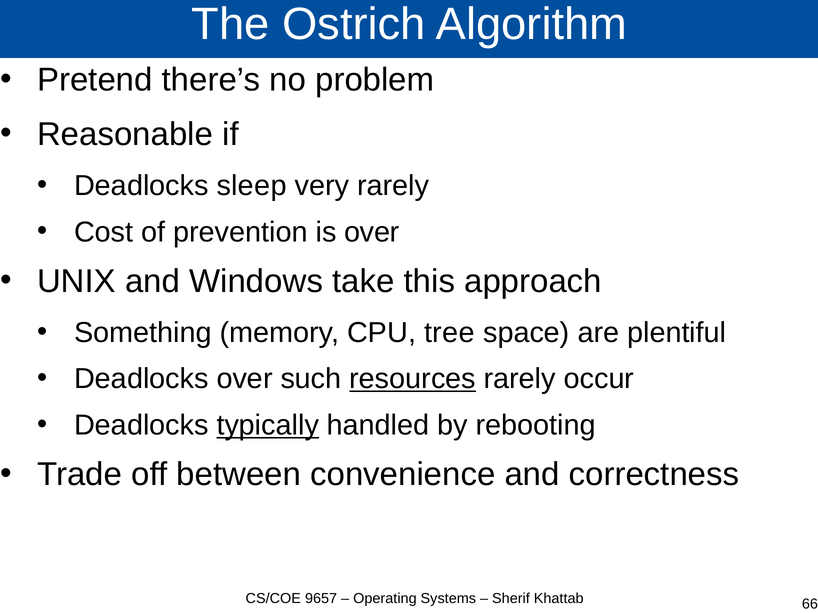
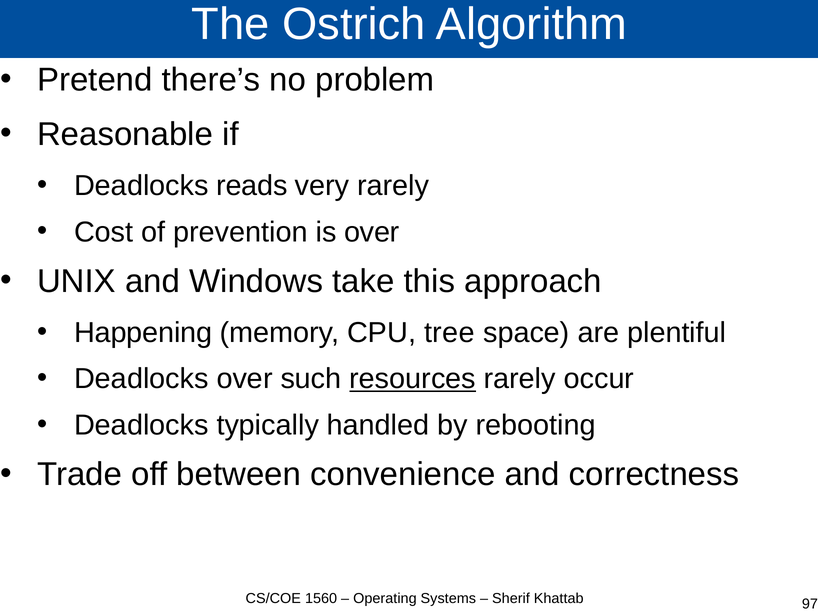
sleep: sleep -> reads (252, 186)
Something: Something -> Happening (143, 333)
typically underline: present -> none (268, 426)
9657: 9657 -> 1560 (321, 599)
66: 66 -> 97 (810, 604)
